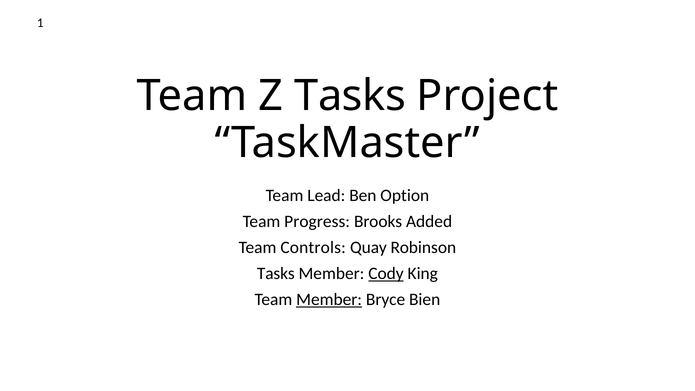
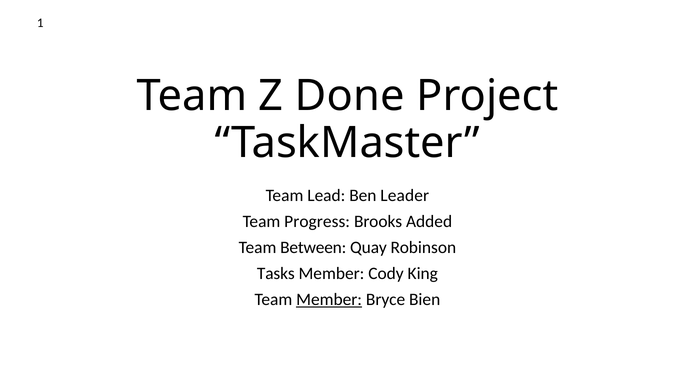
Z Tasks: Tasks -> Done (350, 96)
Option: Option -> Leader (405, 196)
Controls: Controls -> Between (313, 248)
Cody underline: present -> none (386, 274)
